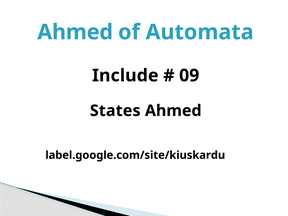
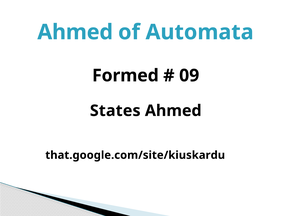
Include: Include -> Formed (125, 76)
label.google.com/site/kiuskardu: label.google.com/site/kiuskardu -> that.google.com/site/kiuskardu (135, 155)
